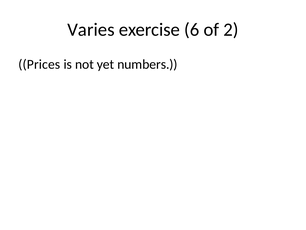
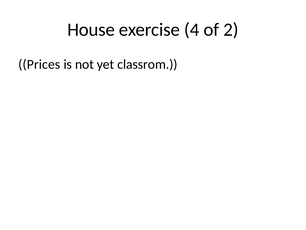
Varies: Varies -> House (91, 30)
6: 6 -> 4 (192, 30)
numbers: numbers -> classrom (147, 64)
